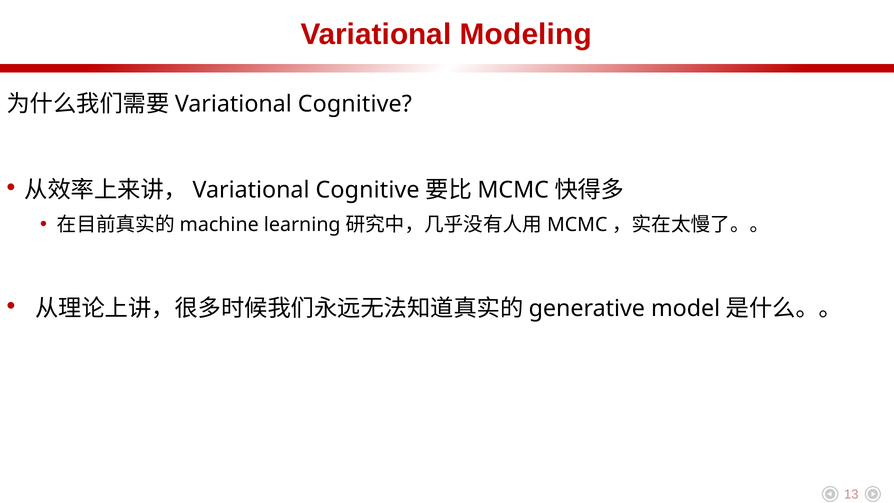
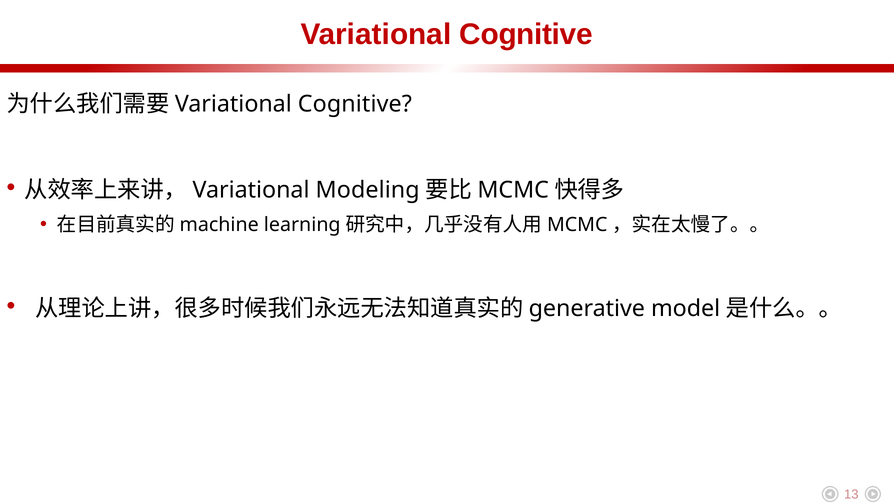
Modeling: Modeling -> Cognitive (526, 35)
Cognitive: Cognitive -> Modeling (368, 190)
